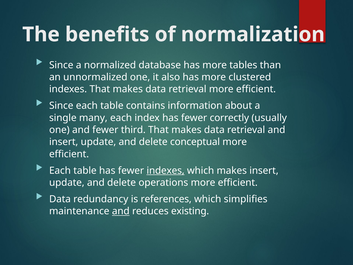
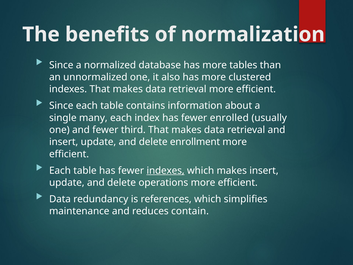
correctly: correctly -> enrolled (229, 118)
conceptual: conceptual -> enrollment (195, 142)
and underline: present -> none (121, 211)
existing: existing -> contain (190, 211)
